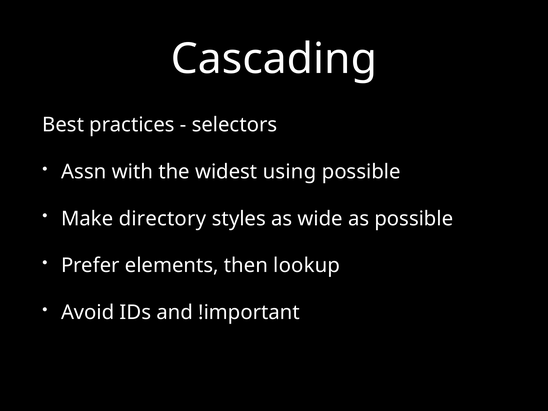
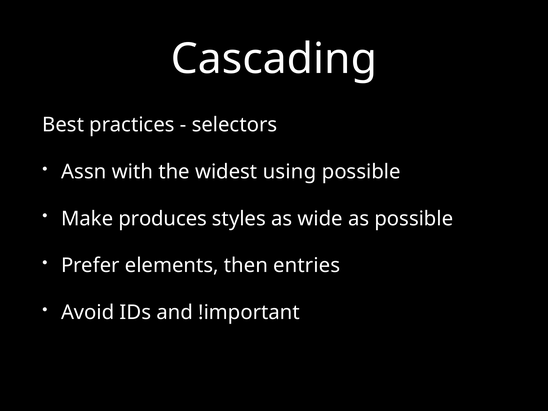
directory: directory -> produces (163, 219)
lookup: lookup -> entries (307, 266)
